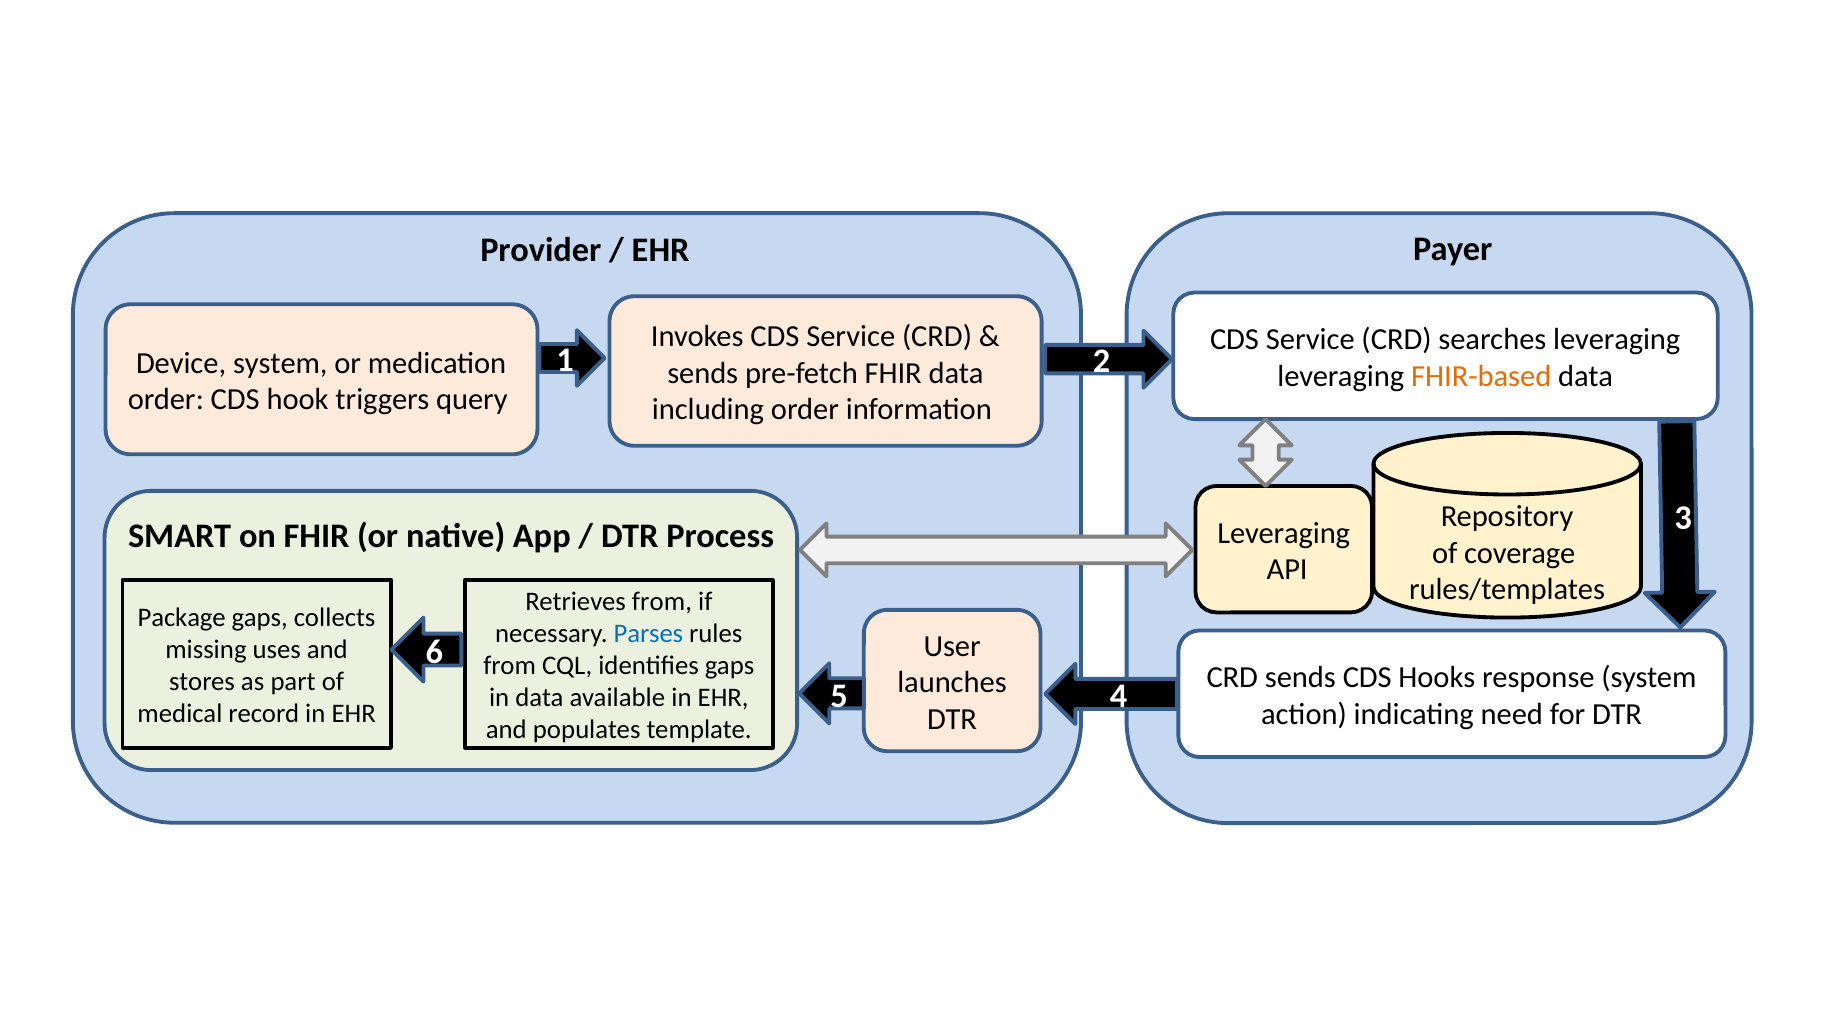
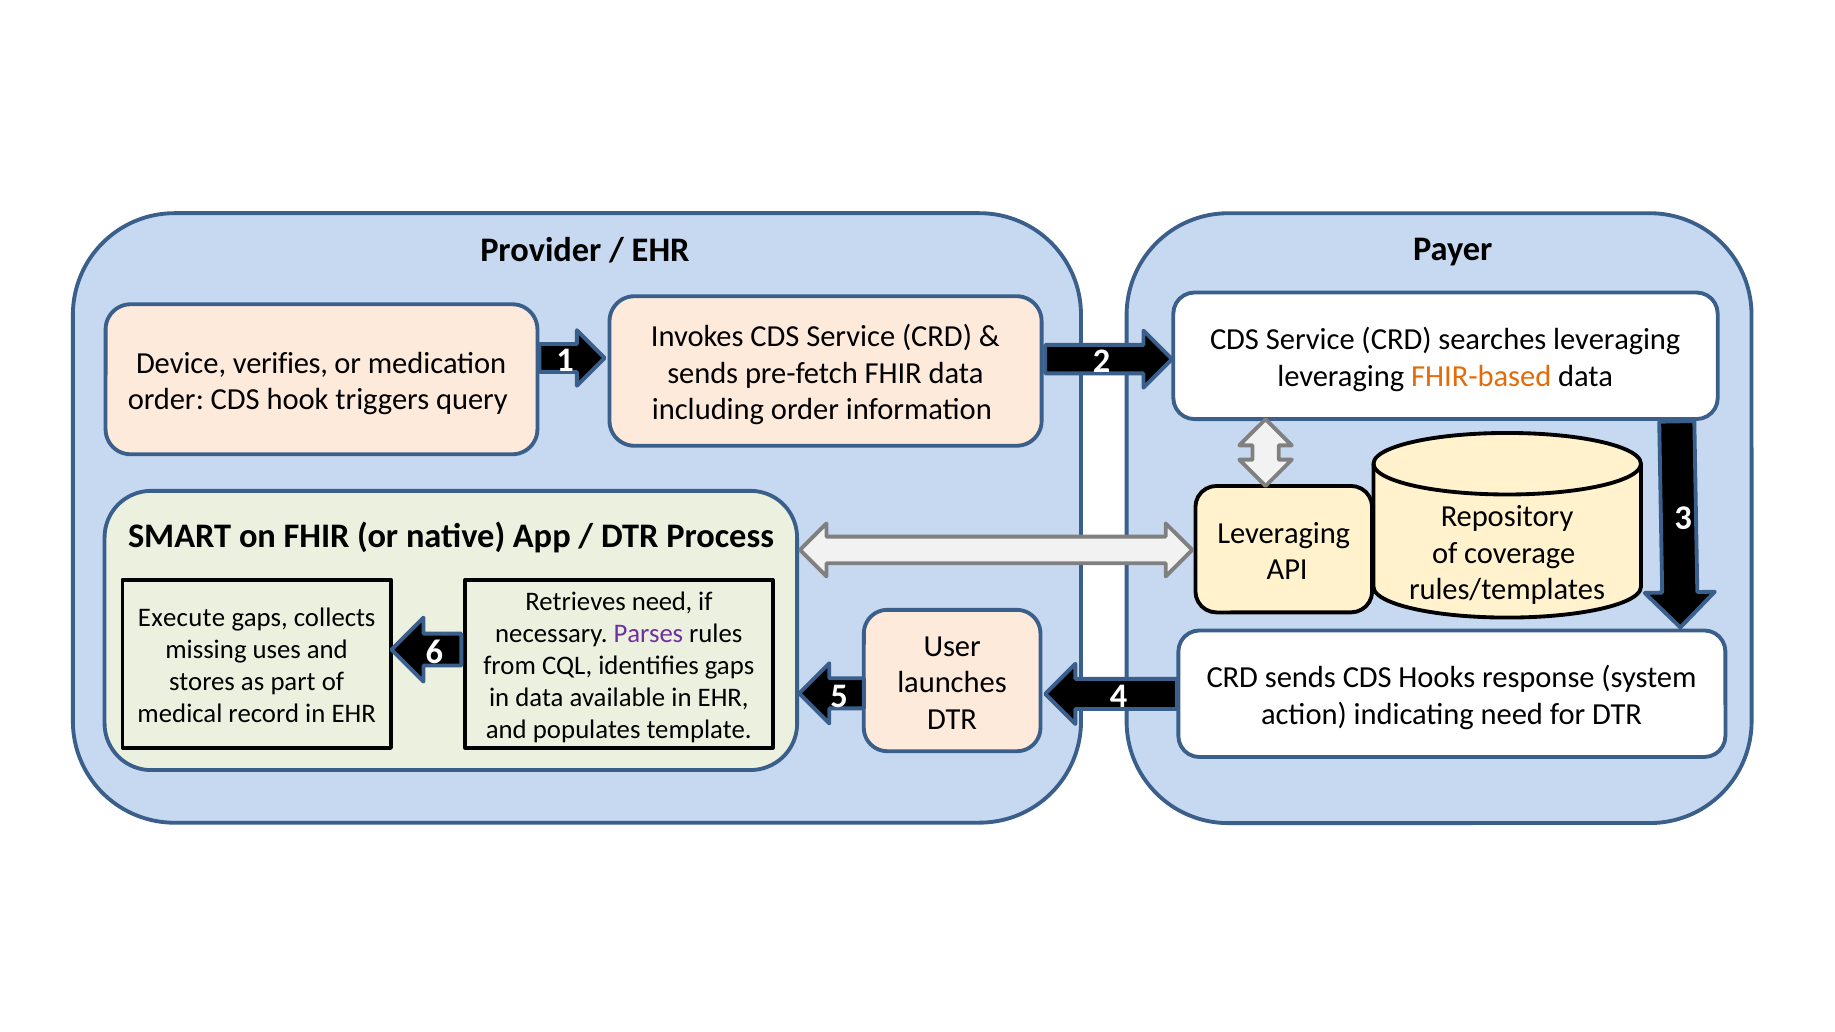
Device system: system -> verifies (280, 363)
Retrieves from: from -> need (662, 602)
Package: Package -> Execute (182, 618)
Parses colour: blue -> purple (648, 634)
